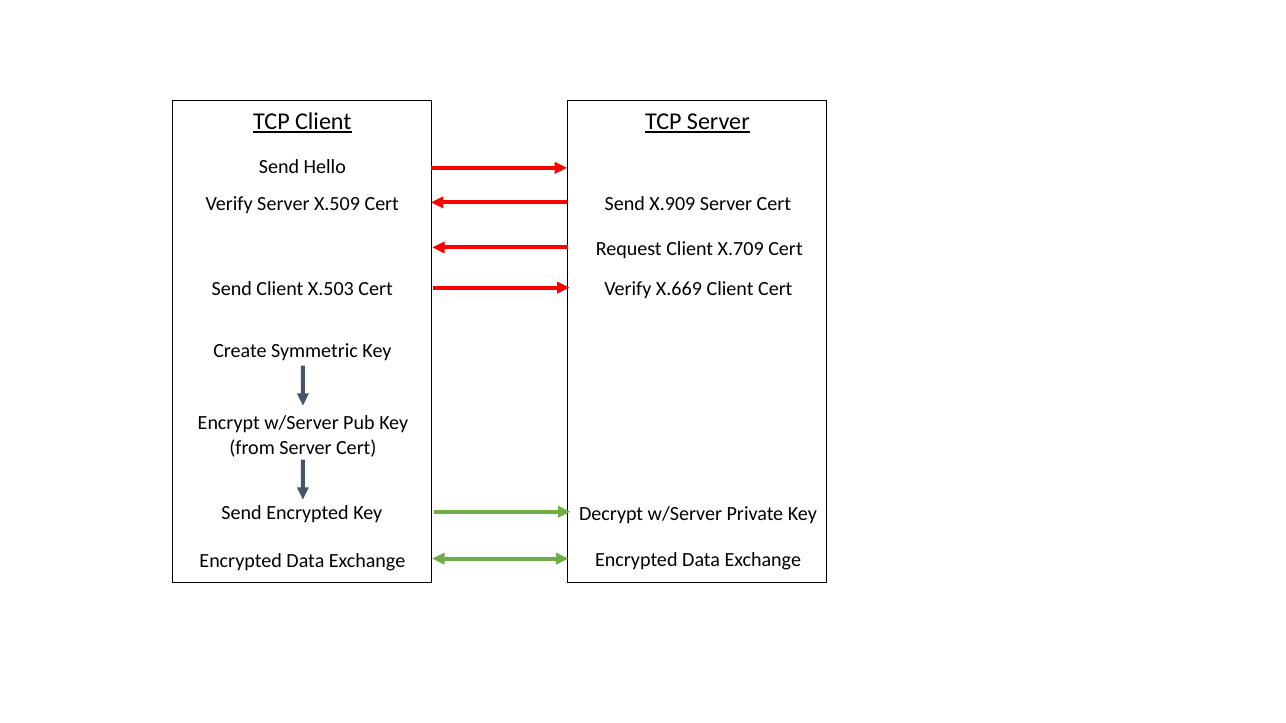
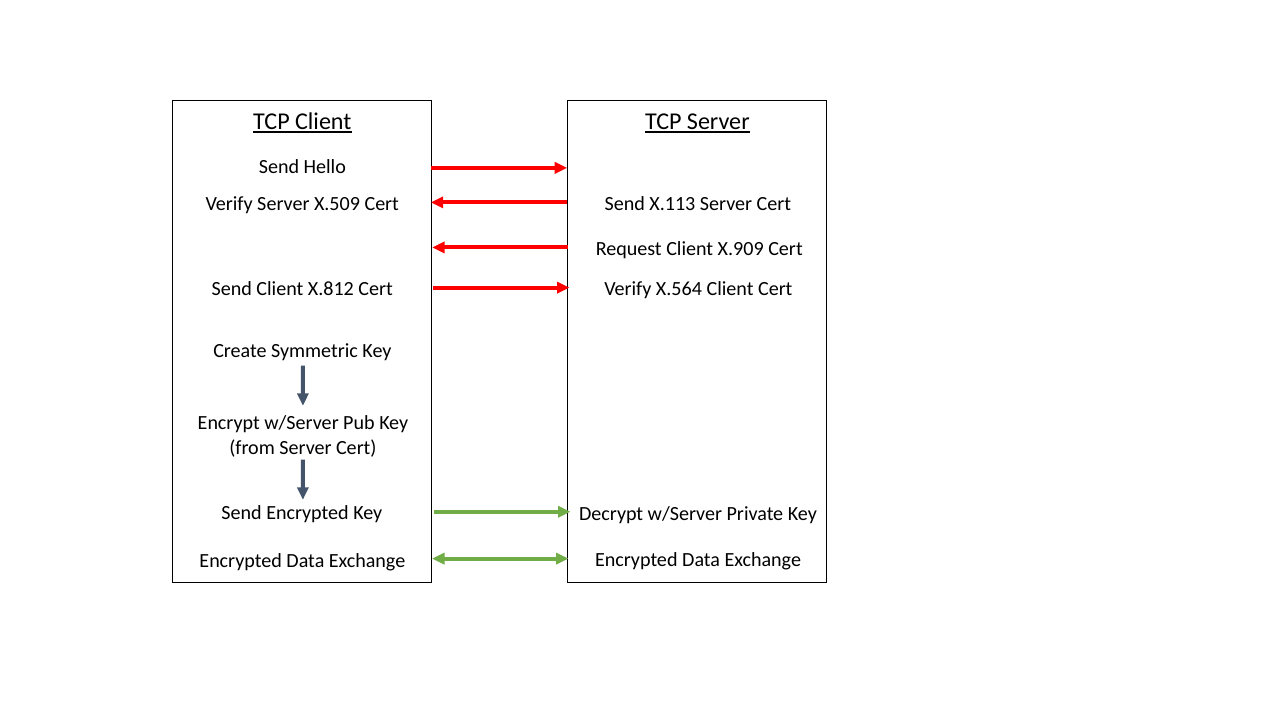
X.909: X.909 -> X.113 (672, 204)
X.709: X.709 -> X.909 (741, 249)
X.503: X.503 -> X.812 (331, 289)
X.669: X.669 -> X.564 (679, 289)
